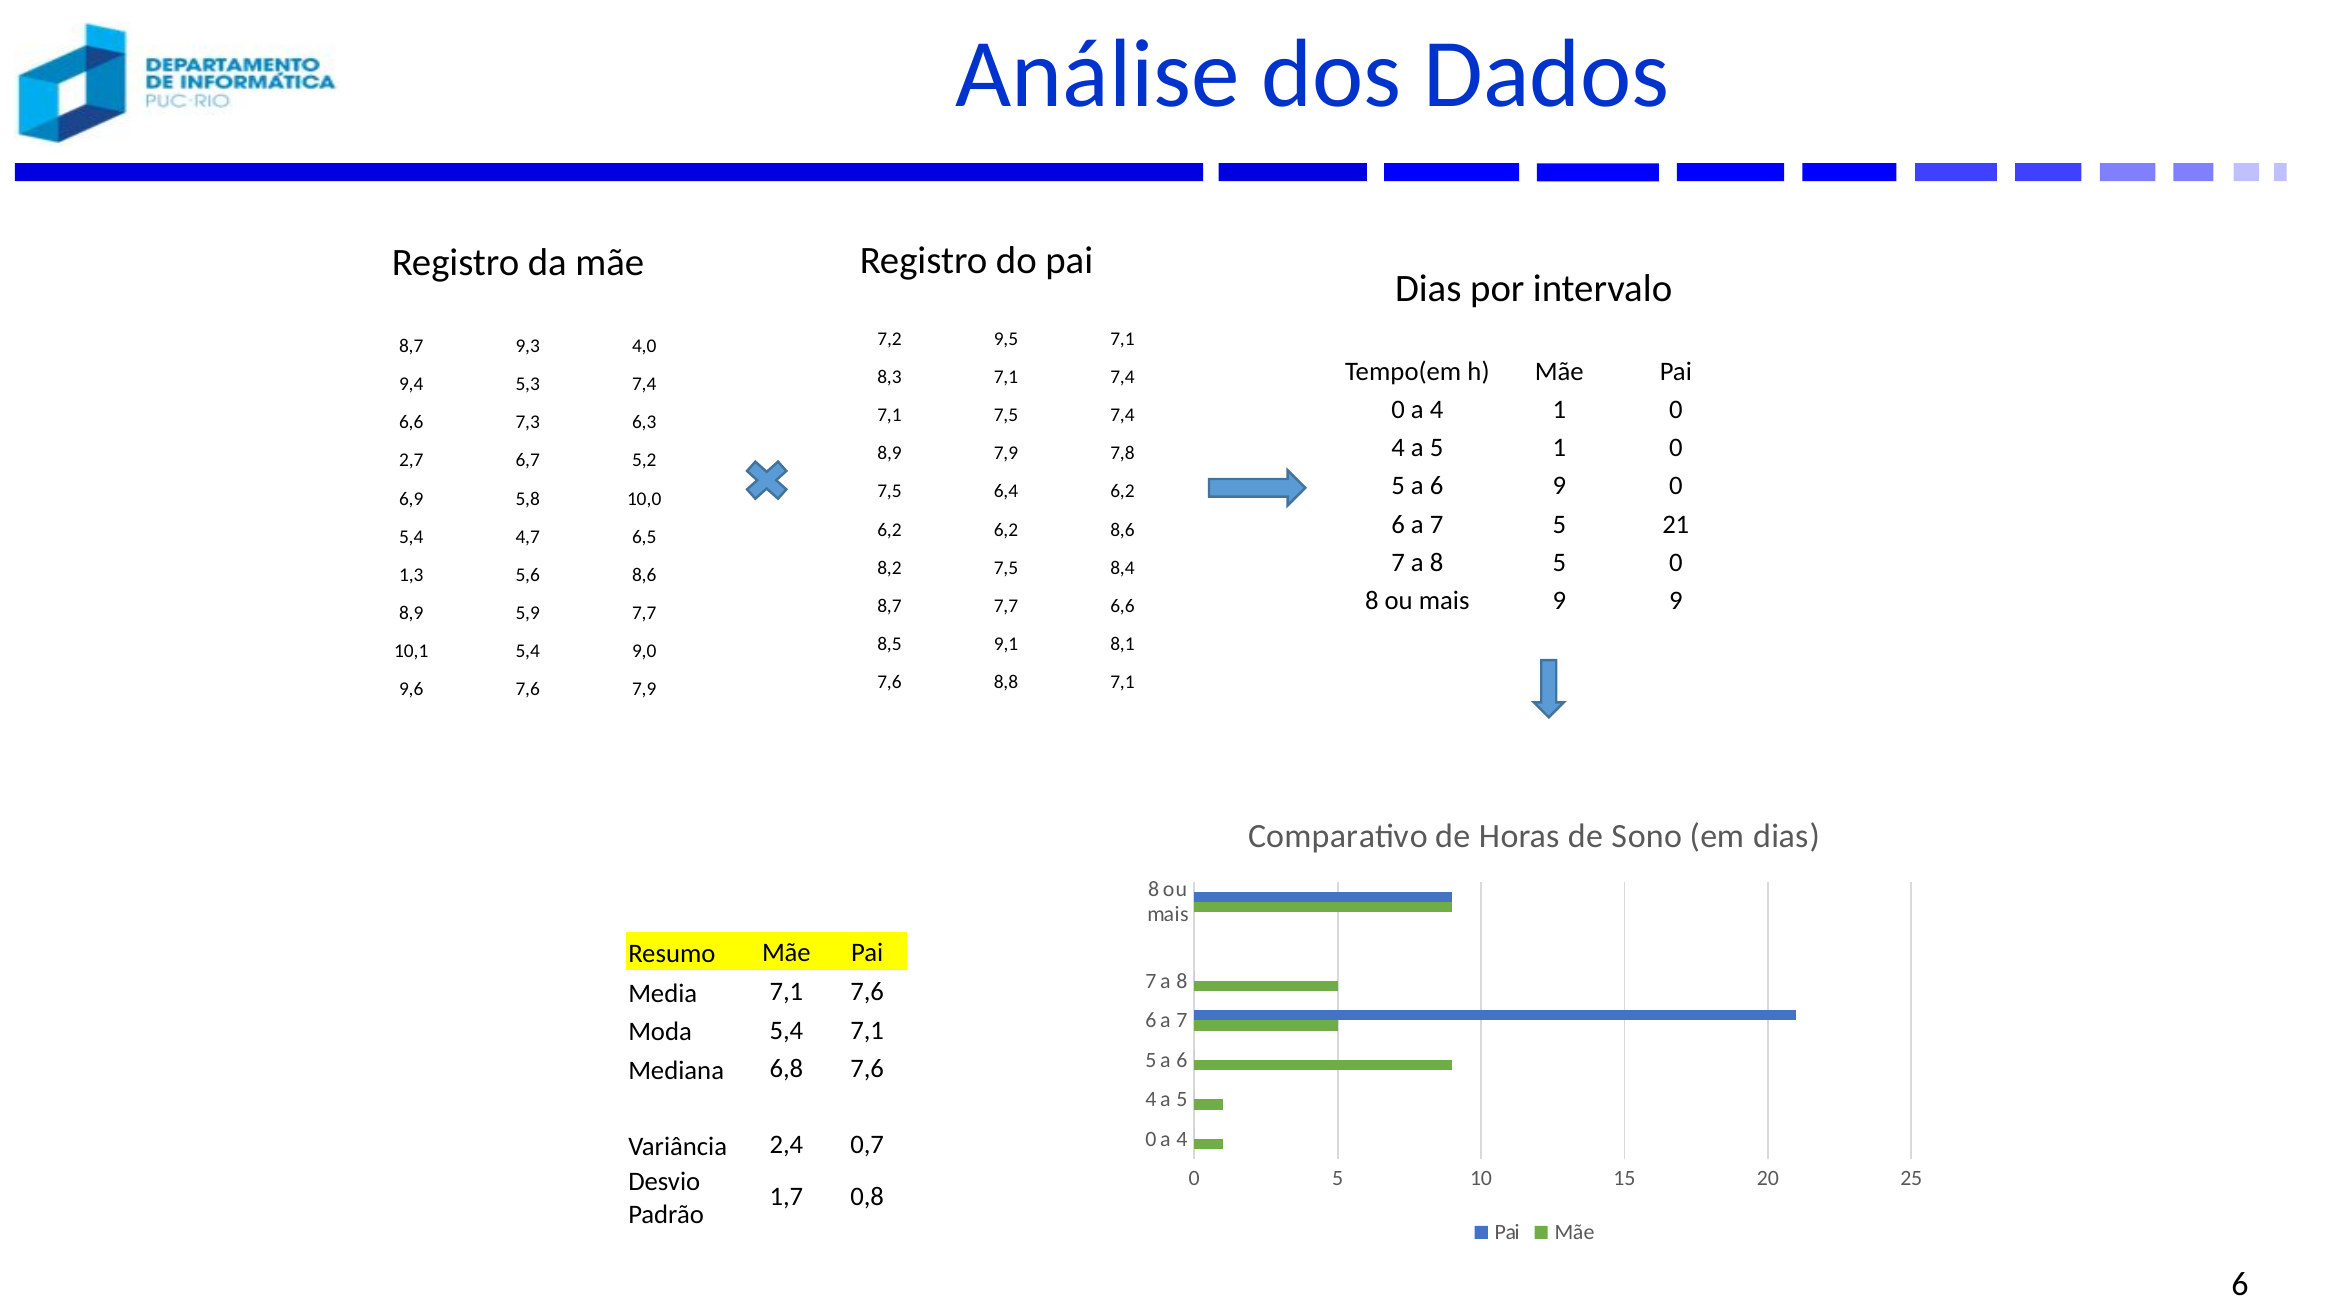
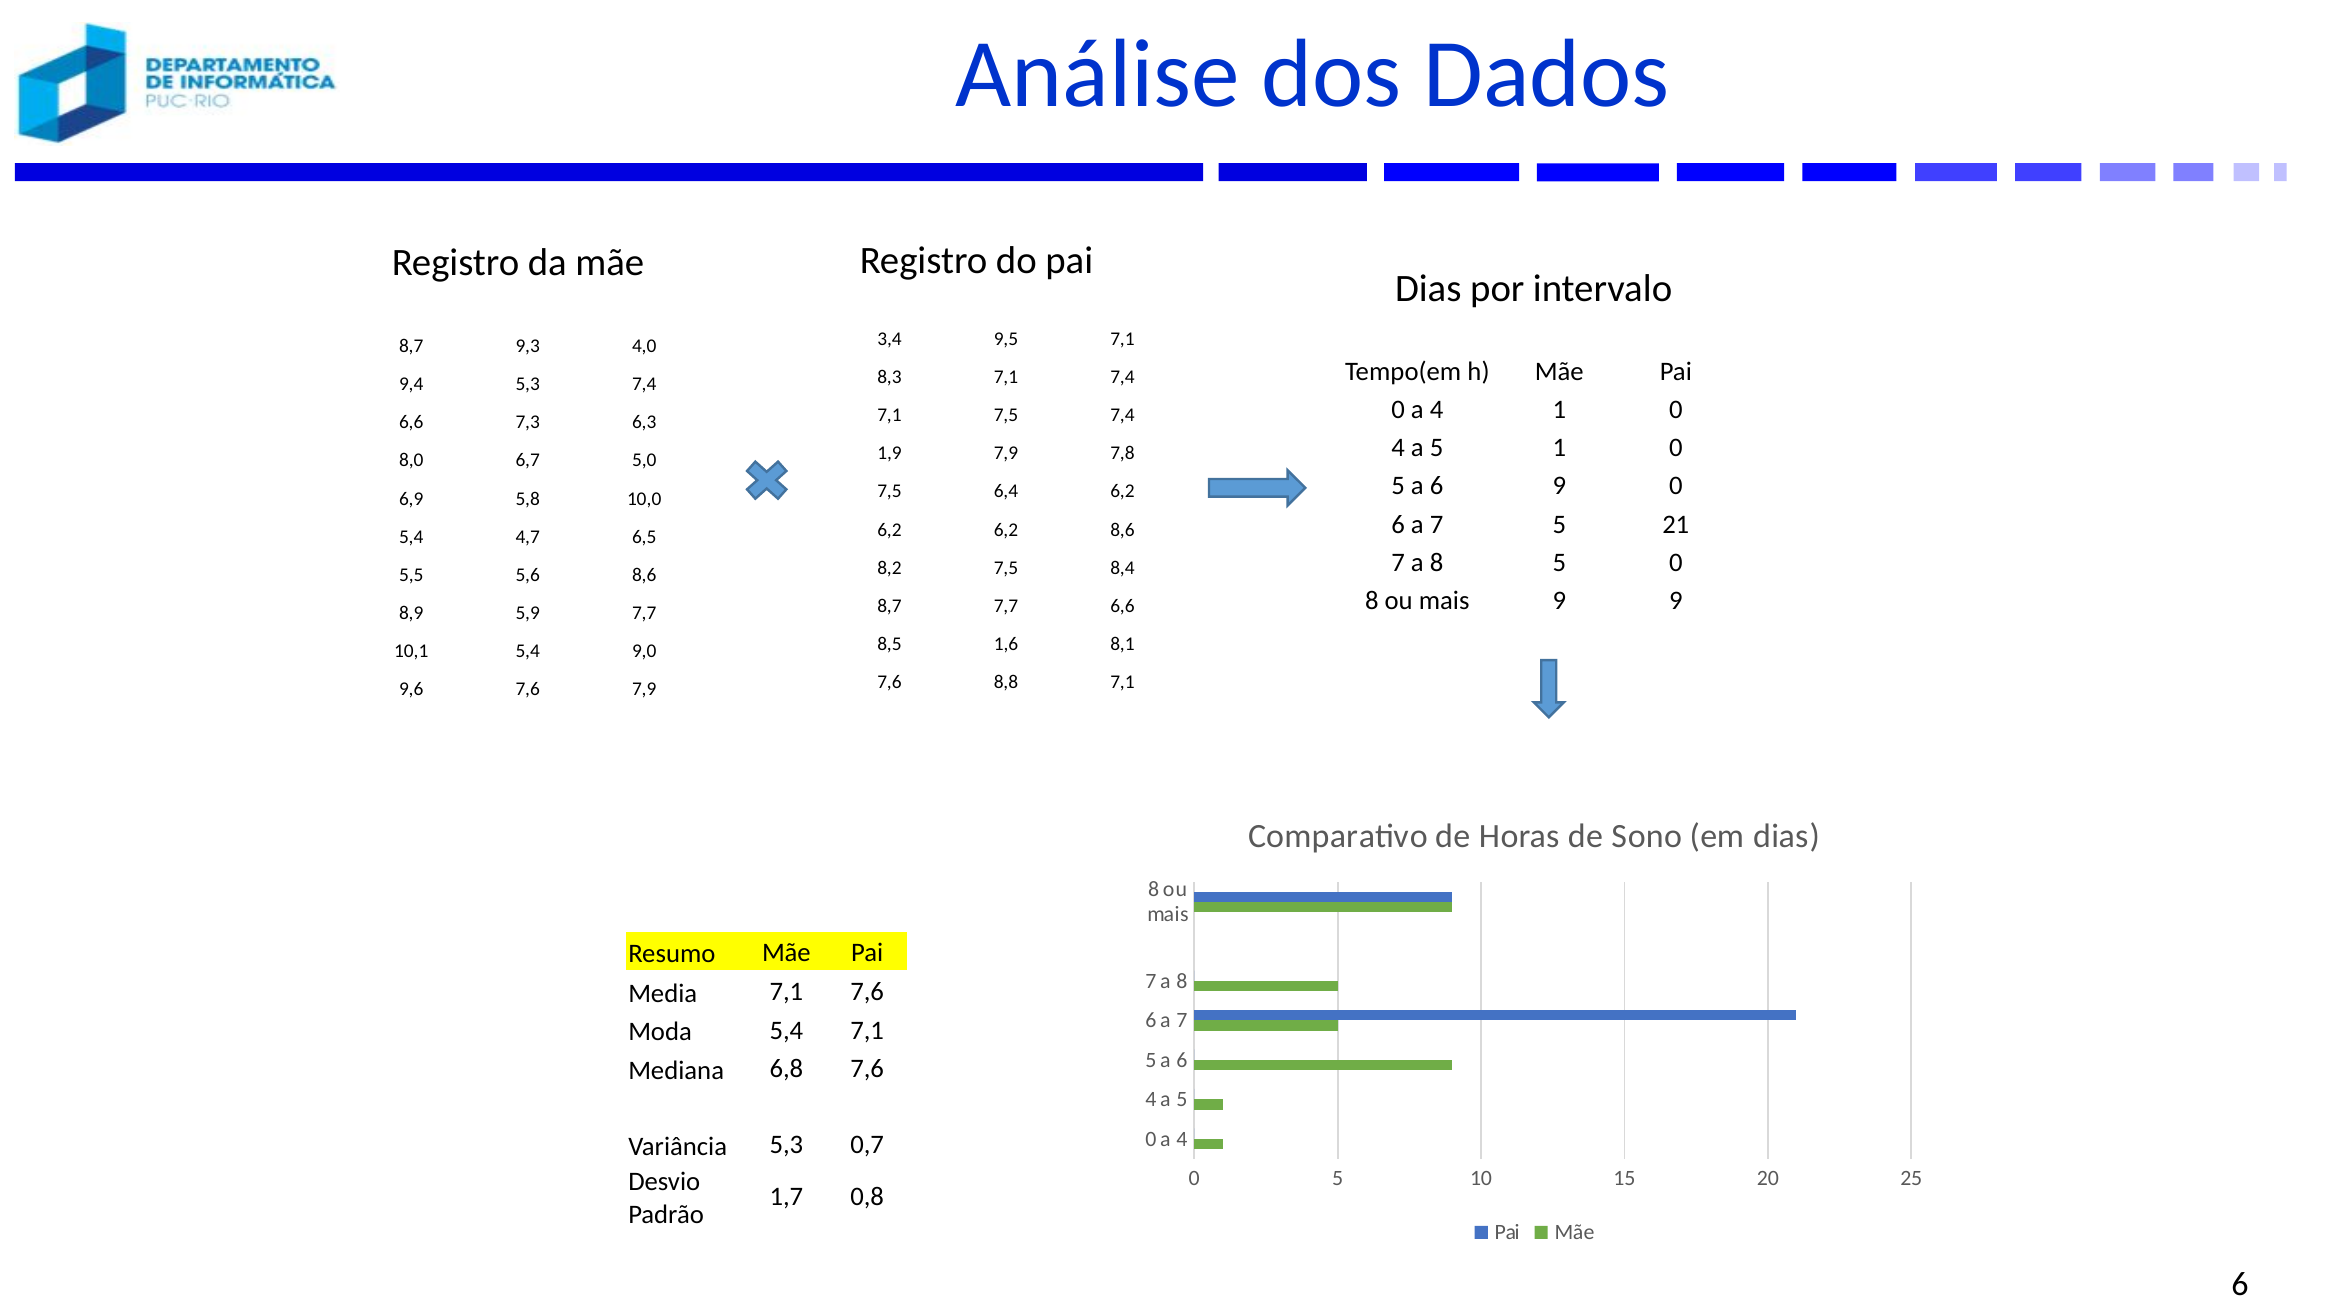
7,2: 7,2 -> 3,4 (890, 339)
8,9: 8,9 -> 1,9 (890, 454)
2,7: 2,7 -> 8,0 (411, 461)
5,2: 5,2 -> 5,0 (644, 461)
1,3: 1,3 -> 5,5 (411, 575)
9,1: 9,1 -> 1,6 (1006, 644)
Variância 2,4: 2,4 -> 5,3 (786, 1145)
